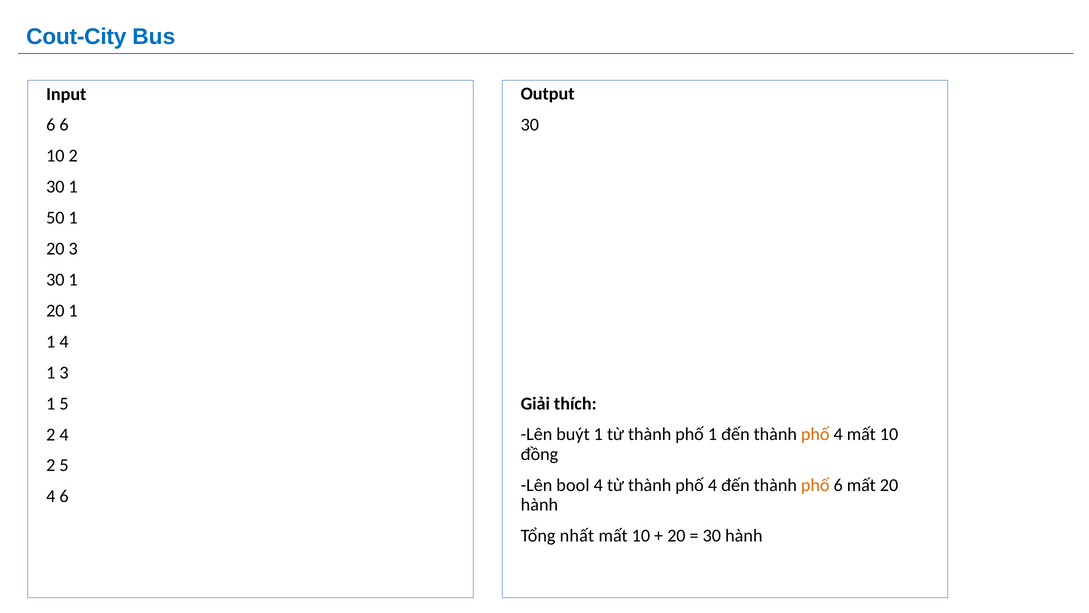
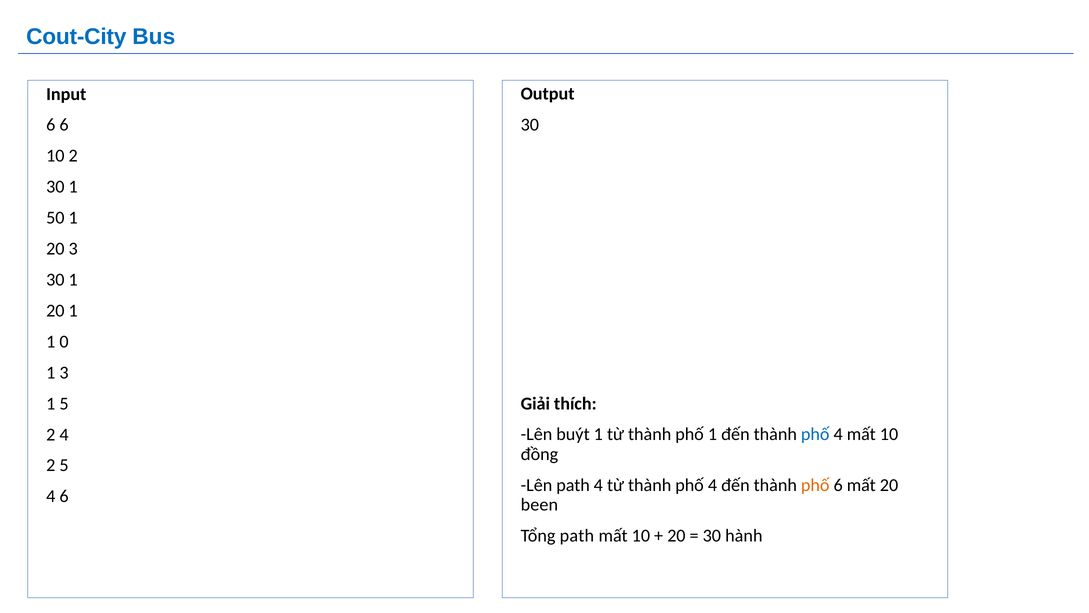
1 4: 4 -> 0 (64, 341)
phố colour: orange -> blue (815, 434)
Lên bool: bool -> path (573, 485)
hành: hành -> been (539, 504)
Tổng nhất: nhất -> path (577, 535)
